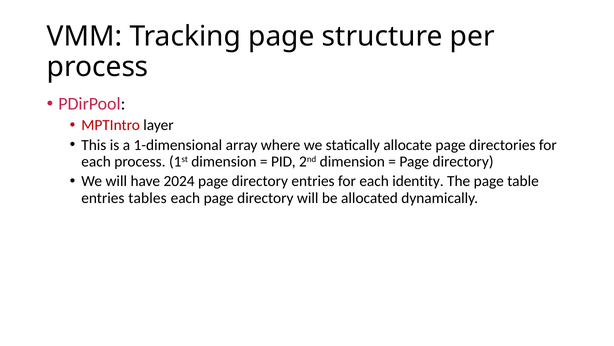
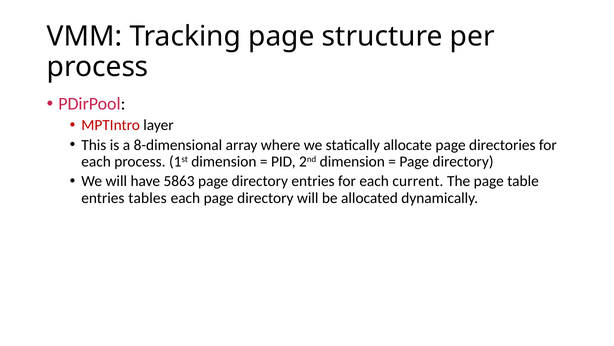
1-dimensional: 1-dimensional -> 8-dimensional (178, 145)
2024: 2024 -> 5863 (179, 181)
identity: identity -> current (418, 181)
